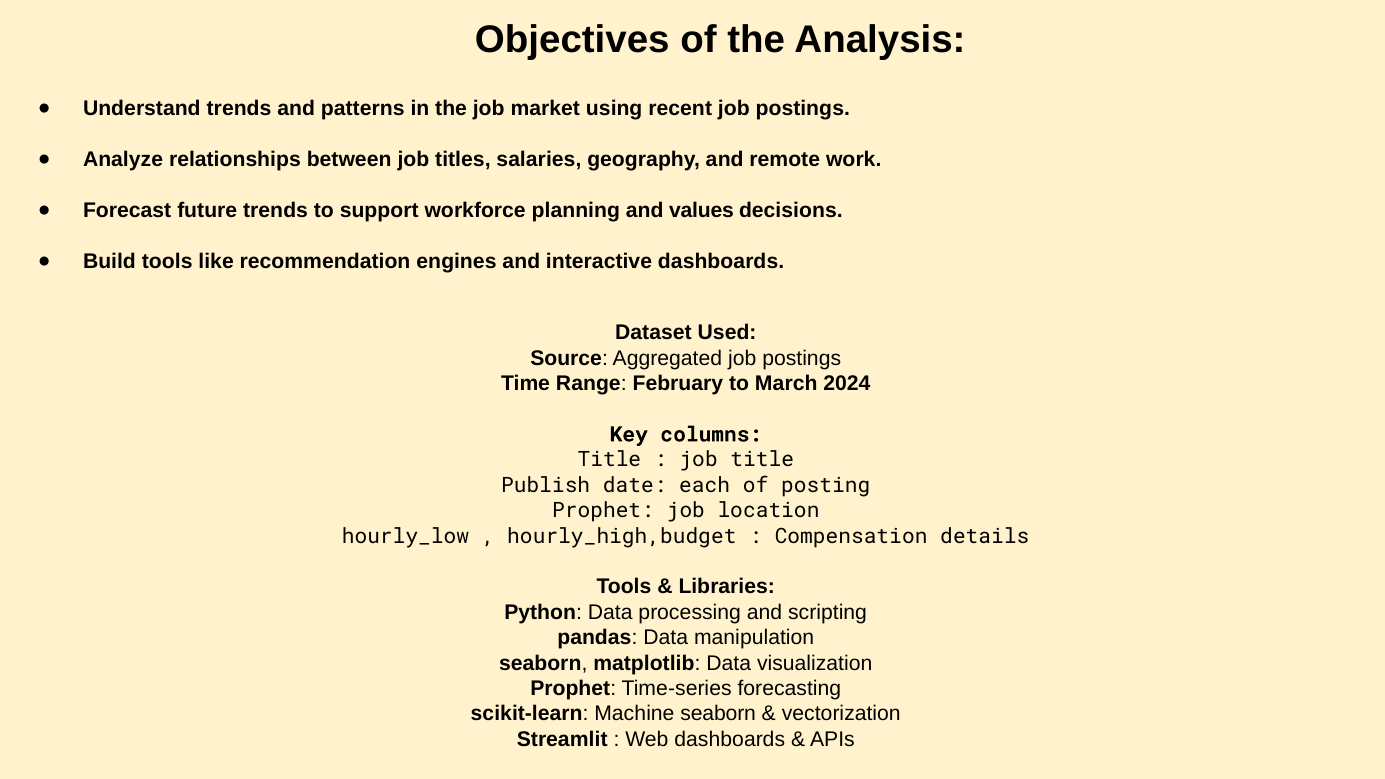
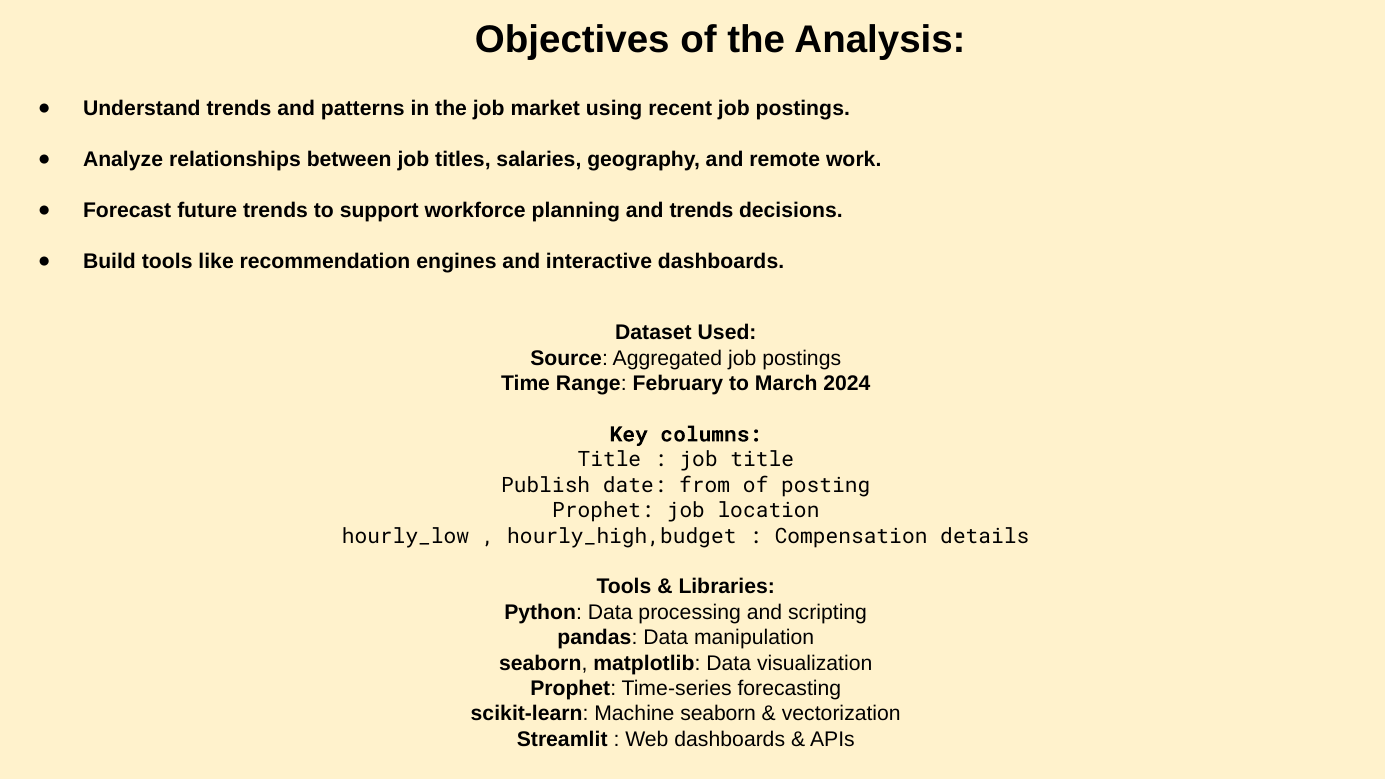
and values: values -> trends (701, 210)
each: each -> from (705, 485)
